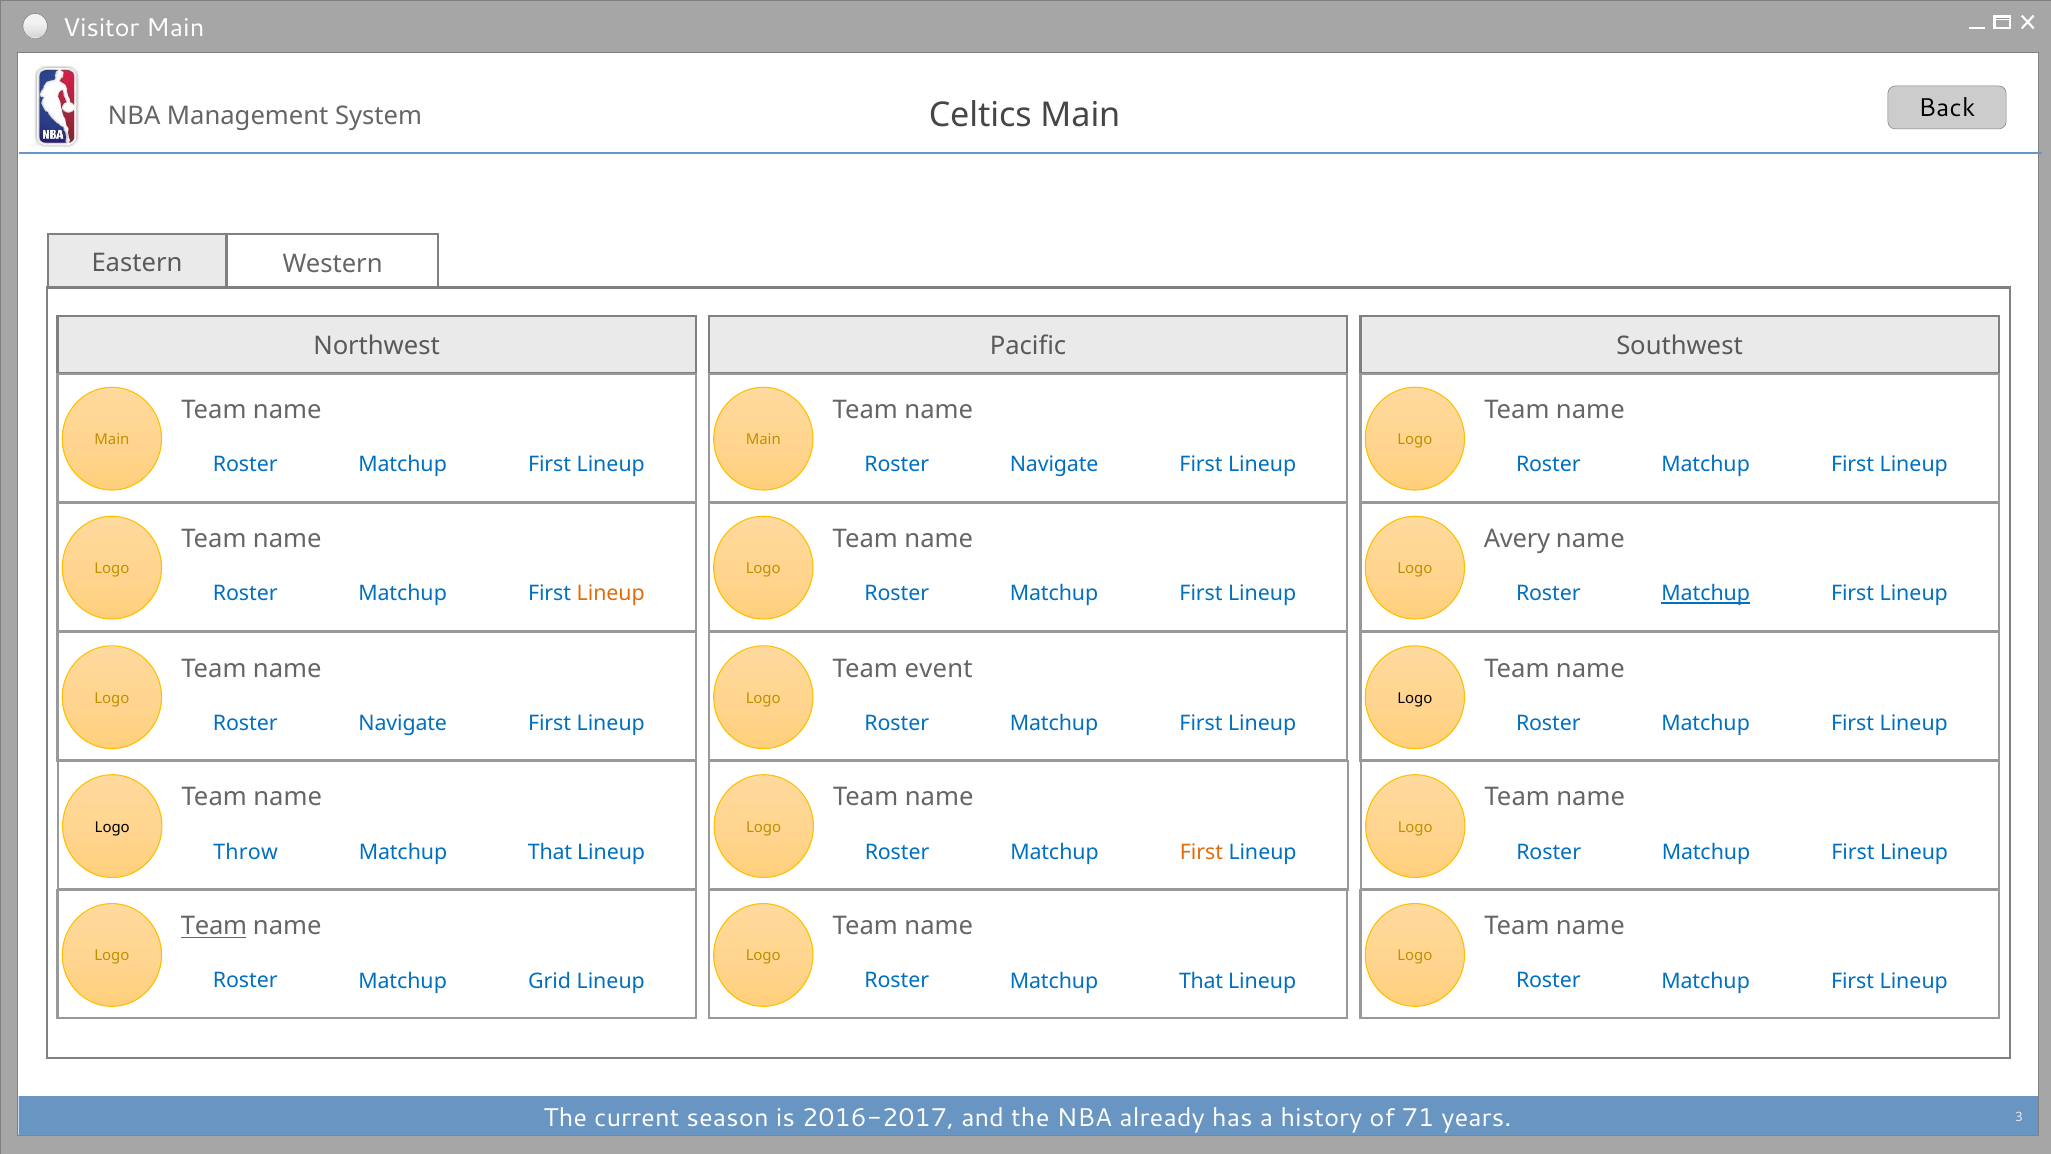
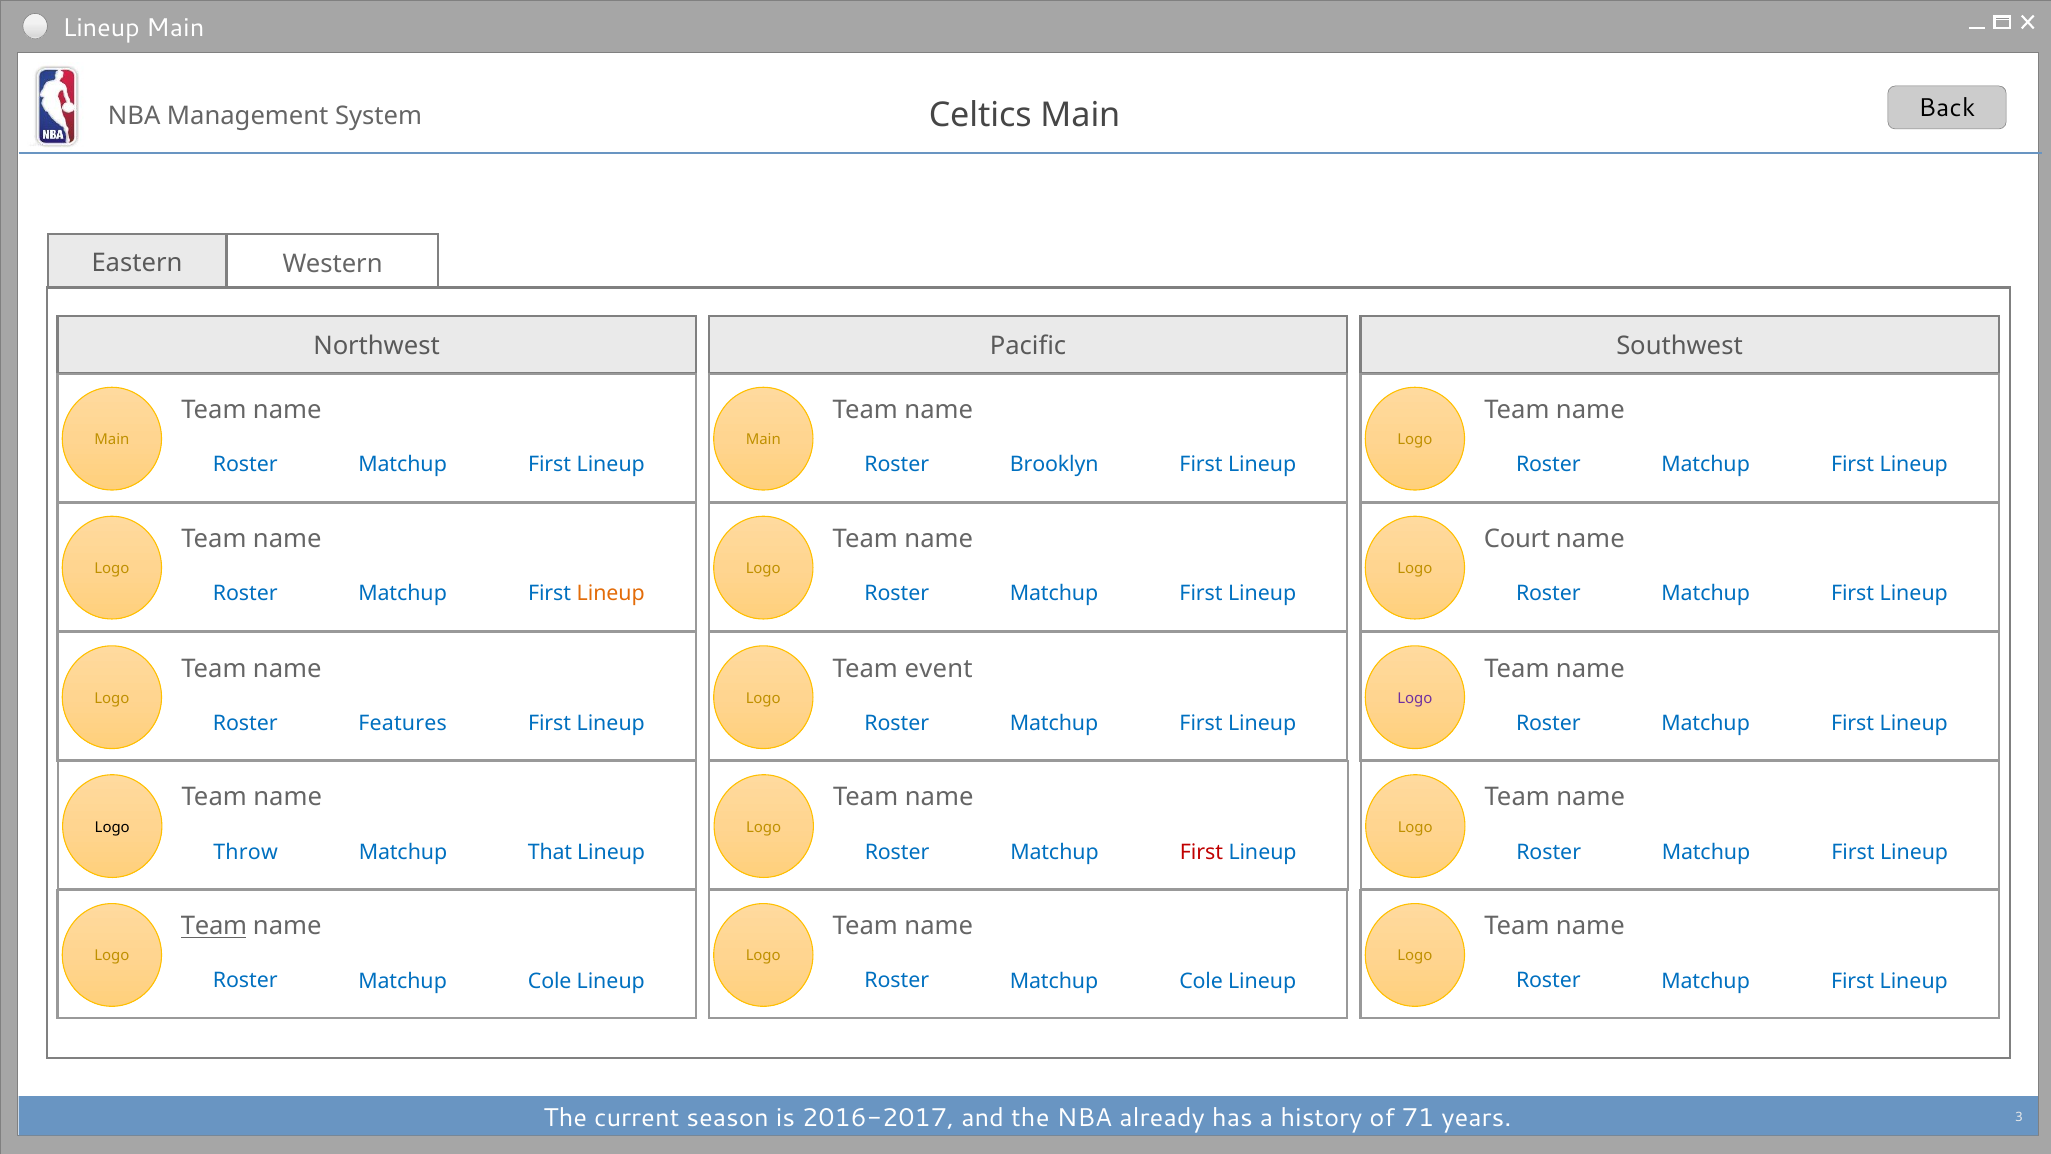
Visitor: Visitor -> Lineup (101, 28)
Navigate: Navigate -> Brooklyn (1054, 465)
Avery: Avery -> Court (1517, 539)
Matchup underline: present -> none (1706, 594)
Logo colour: black -> purple (1415, 698)
Navigate: Navigate -> Features (403, 723)
First colour: orange -> red (1201, 852)
Grid: Grid -> Cole (550, 981)
That: That -> Cole (1201, 981)
